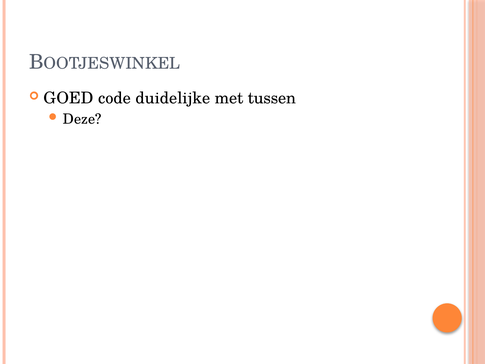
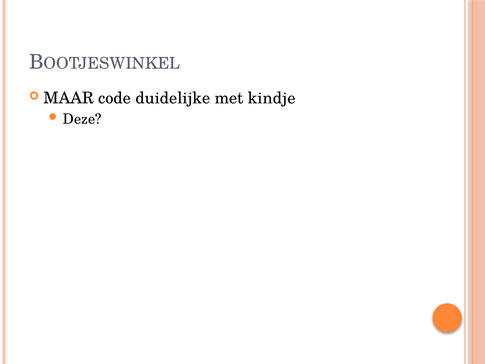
GOED: GOED -> MAAR (69, 98)
tussen: tussen -> kindje (272, 98)
